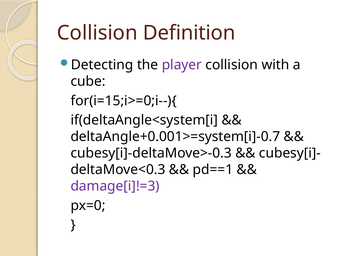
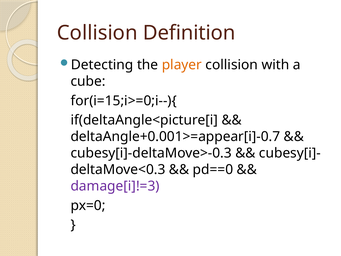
player colour: purple -> orange (182, 65)
if(deltaAngle<system[i: if(deltaAngle<system[i -> if(deltaAngle<picture[i (144, 120)
deltaAngle+0.001>=system[i]-0.7: deltaAngle+0.001>=system[i]-0.7 -> deltaAngle+0.001>=appear[i]-0.7 (175, 137)
pd==1: pd==1 -> pd==0 (213, 169)
